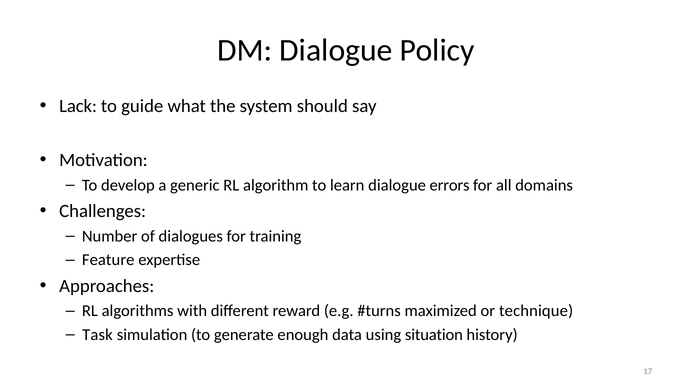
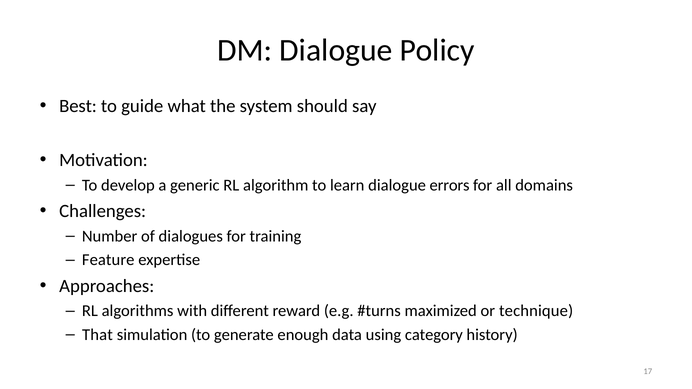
Lack: Lack -> Best (78, 106)
Task: Task -> That (97, 335)
situation: situation -> category (434, 335)
